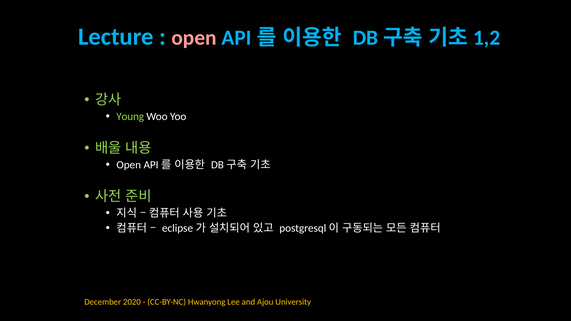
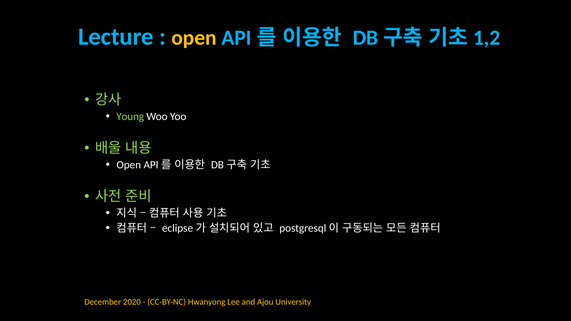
open colour: pink -> yellow (194, 38)
